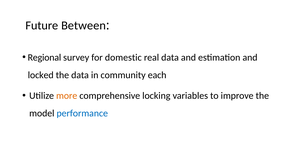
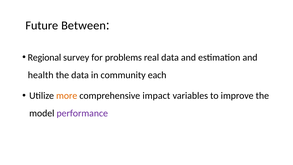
domestic: domestic -> problems (123, 57)
locked: locked -> health (41, 75)
locking: locking -> impact (156, 96)
performance colour: blue -> purple (82, 113)
